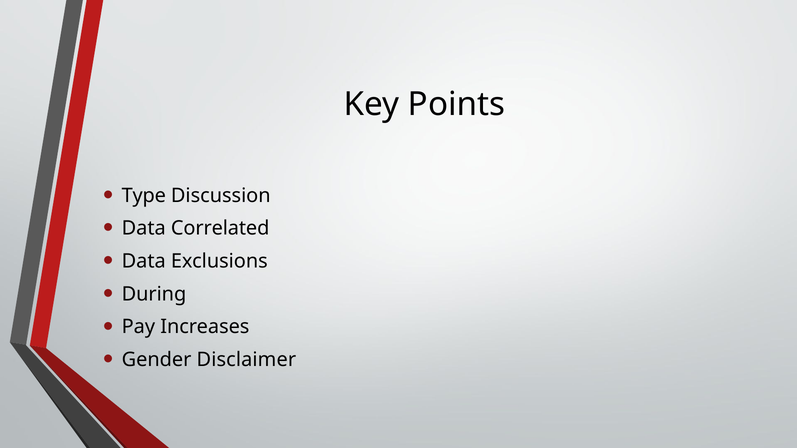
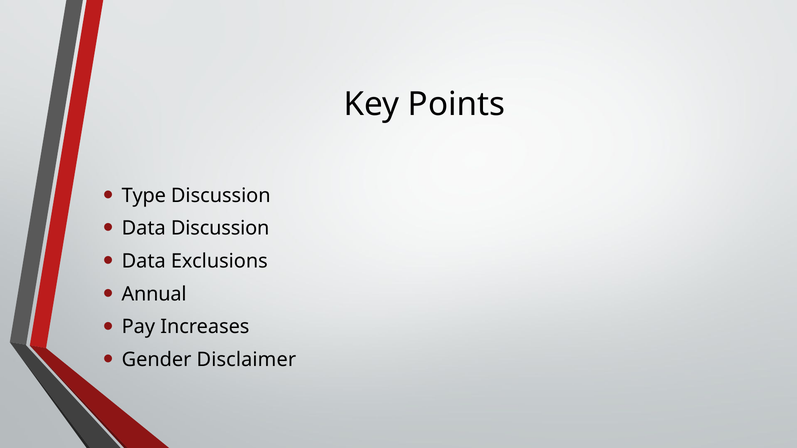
Data Correlated: Correlated -> Discussion (220, 229)
During: During -> Annual (154, 294)
